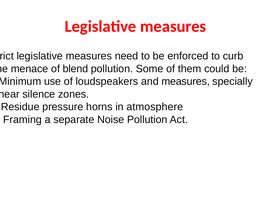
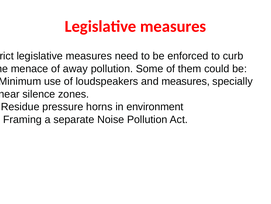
blend: blend -> away (75, 68)
atmosphere: atmosphere -> environment (155, 106)
